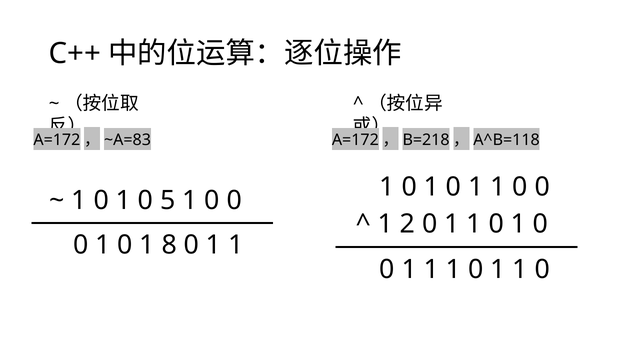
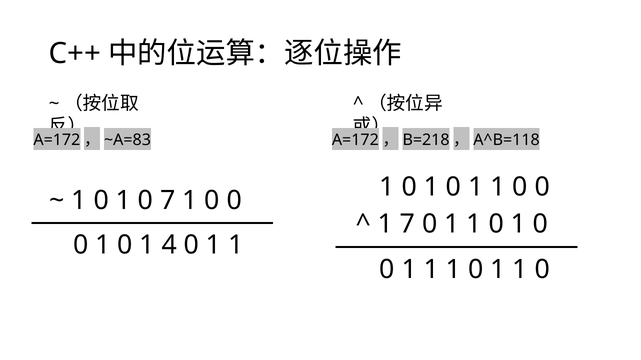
0 5: 5 -> 7 (168, 201)
1 2: 2 -> 7 (408, 224)
8: 8 -> 4 (169, 245)
